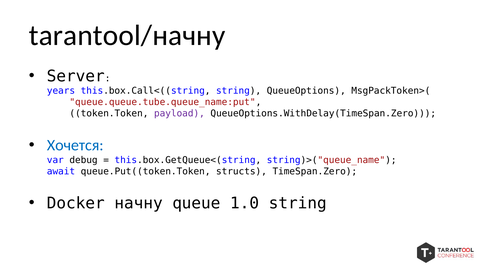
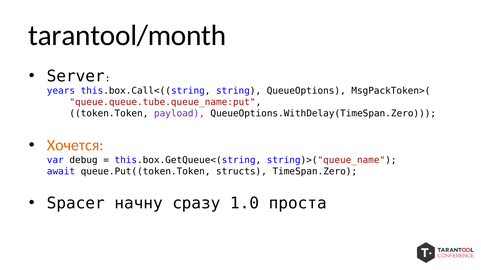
tarantool/начну: tarantool/начну -> tarantool/month (127, 35)
Хочется colour: blue -> orange (75, 146)
Docker: Docker -> Spacer (76, 204)
queue: queue -> сразу (196, 204)
1.0 string: string -> проста (298, 204)
